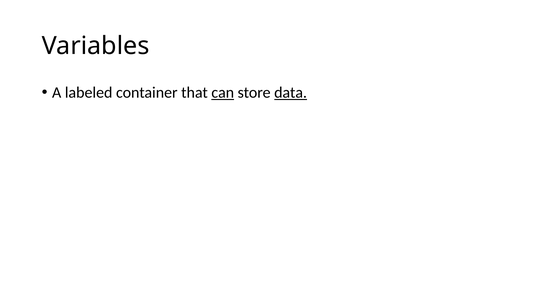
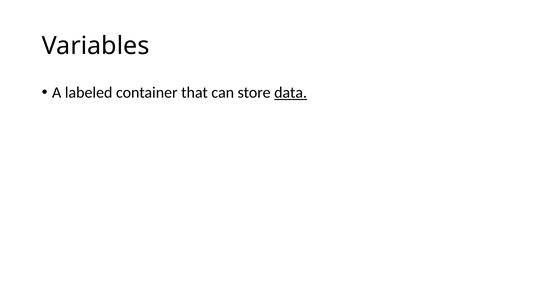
can underline: present -> none (223, 93)
